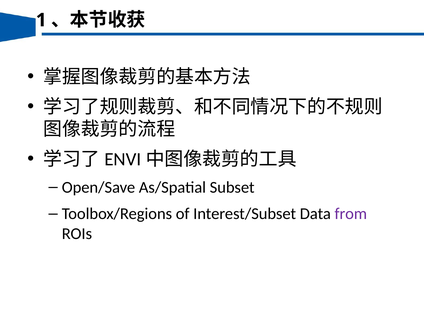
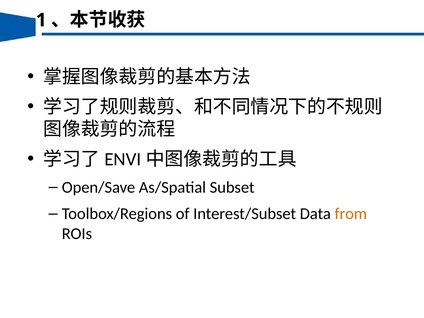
from colour: purple -> orange (351, 214)
